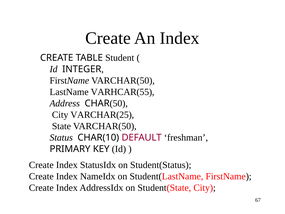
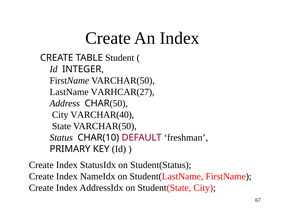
VARHCAR(55: VARHCAR(55 -> VARHCAR(27 (123, 92)
VARCHAR(25: VARCHAR(25 -> VARCHAR(40 (102, 115)
